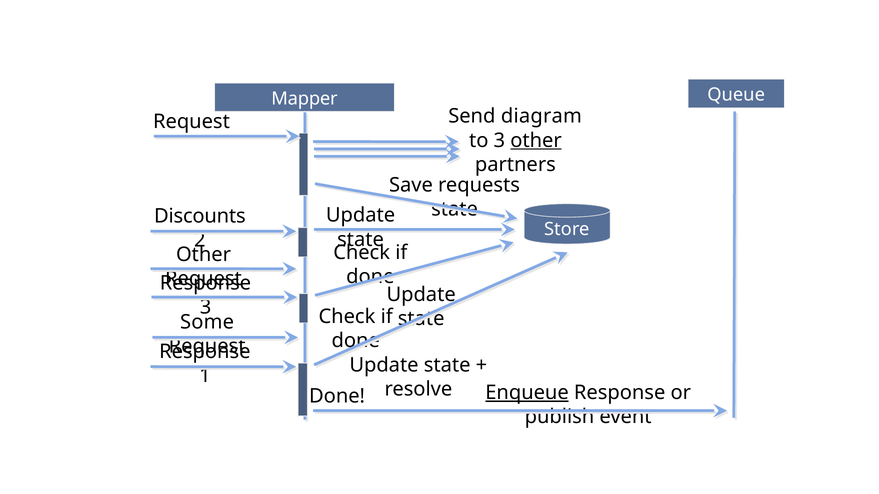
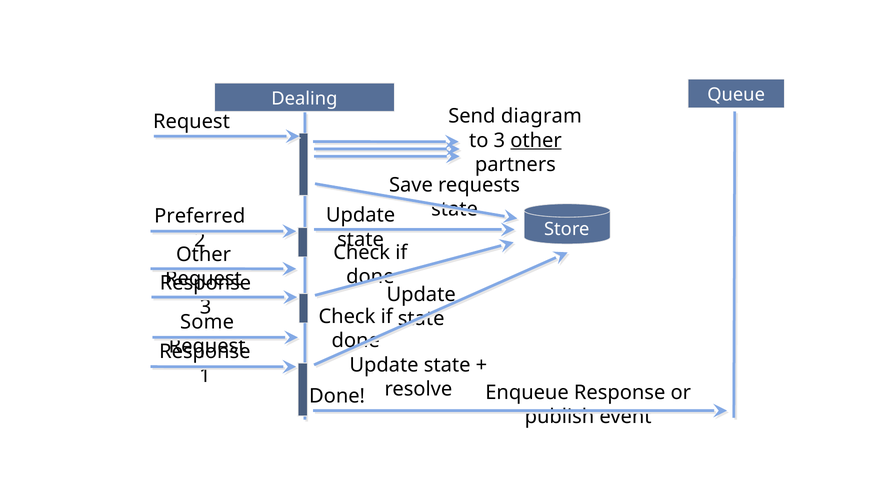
Mapper: Mapper -> Dealing (304, 99)
Discounts: Discounts -> Preferred (200, 216)
Enqueue underline: present -> none (527, 393)
